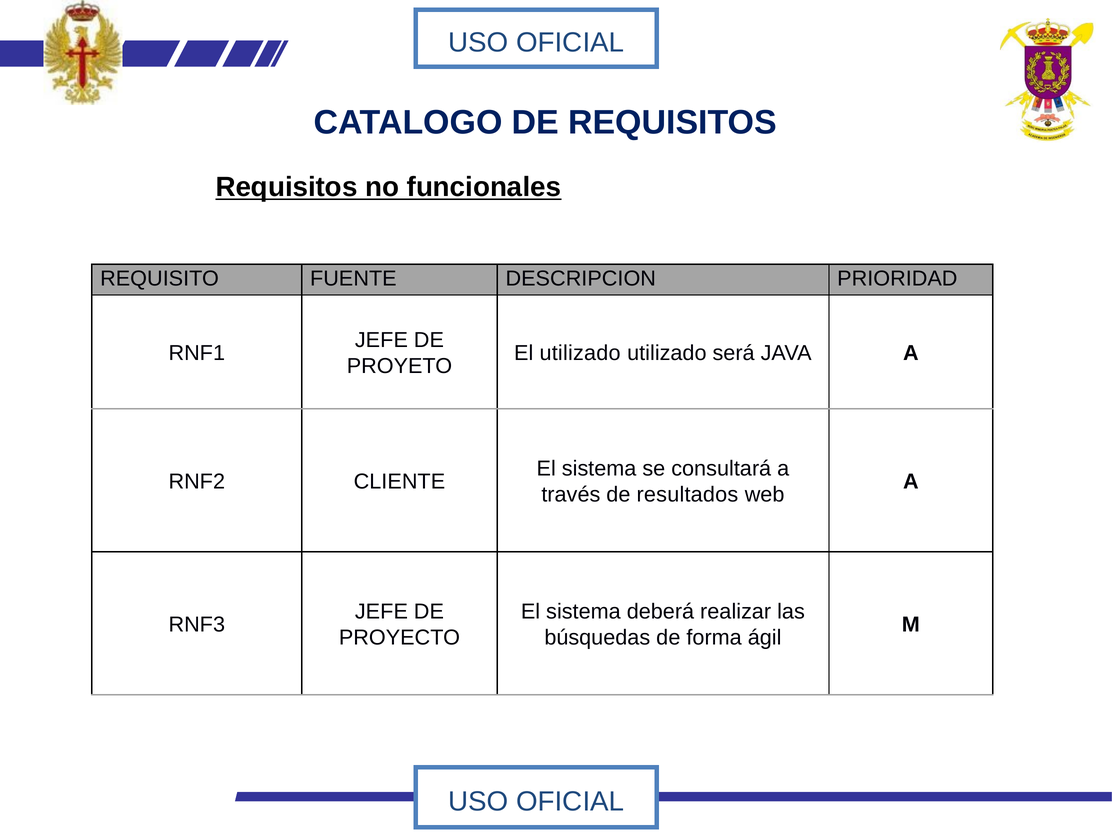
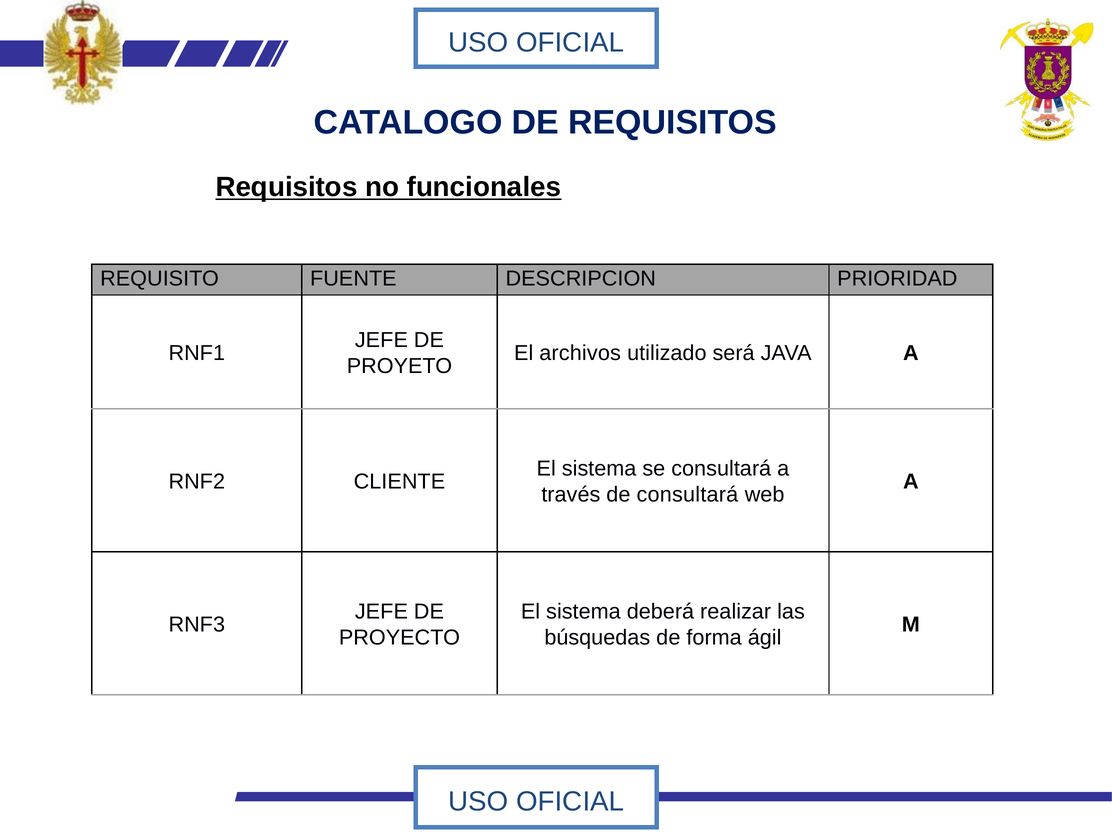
El utilizado: utilizado -> archivos (580, 353)
de resultados: resultados -> consultará (687, 495)
